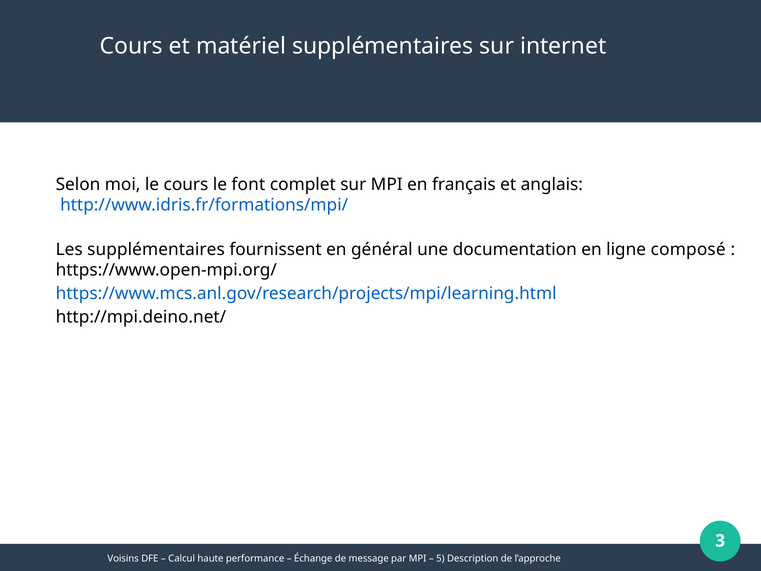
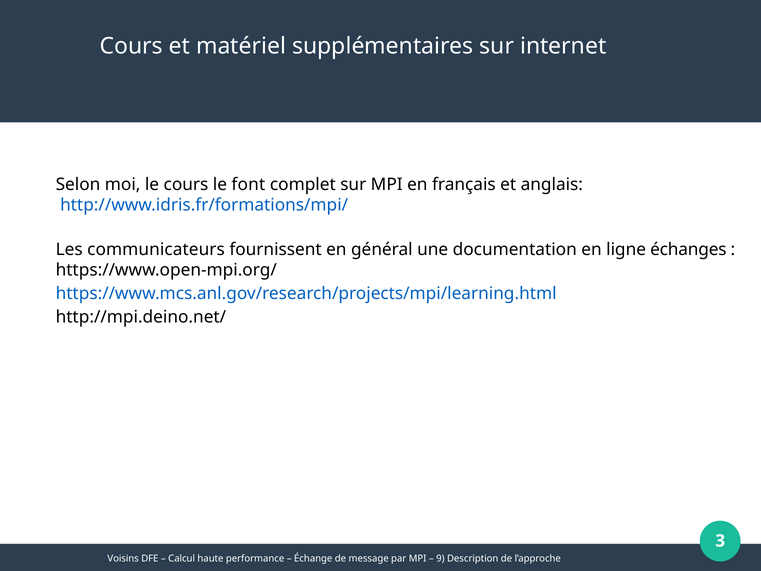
Les supplémentaires: supplémentaires -> communicateurs (156, 249)
composé: composé -> échanges (688, 249)
5: 5 -> 9 (440, 558)
